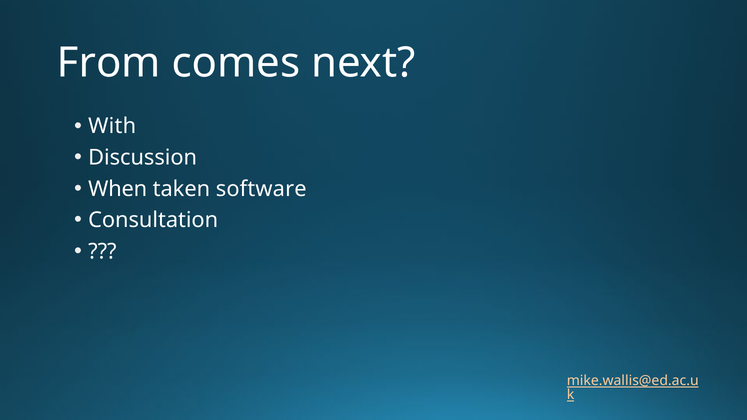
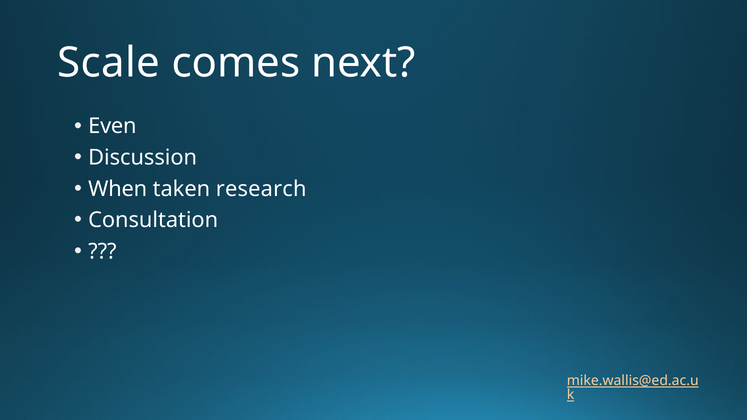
From: From -> Scale (109, 63)
With: With -> Even (112, 126)
software: software -> research (261, 189)
